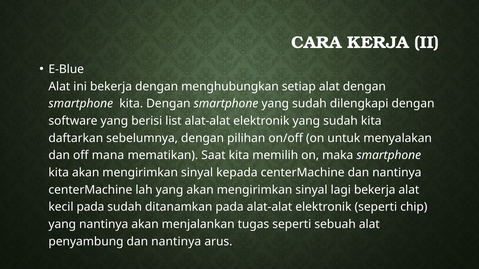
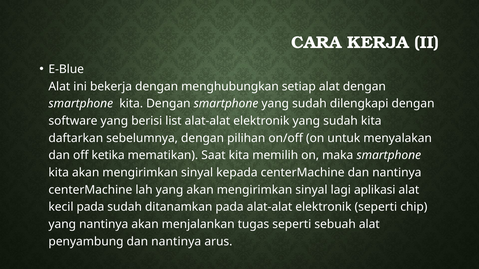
mana: mana -> ketika (108, 156)
lagi bekerja: bekerja -> aplikasi (375, 190)
